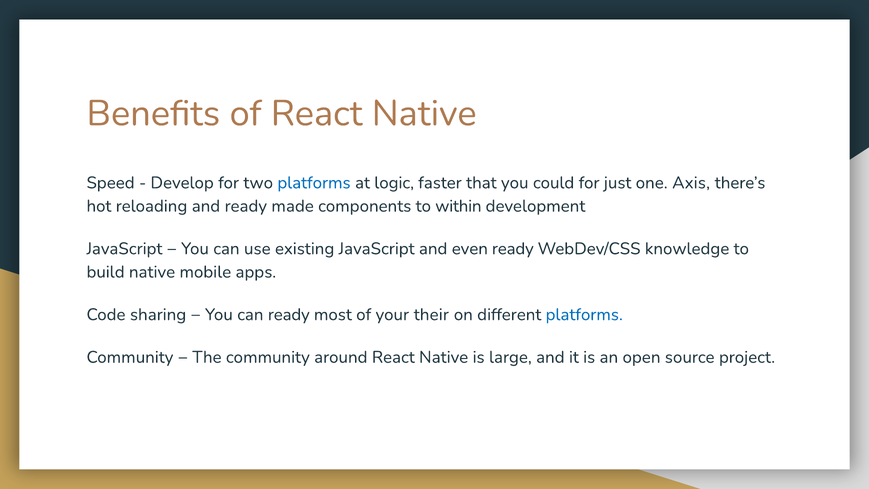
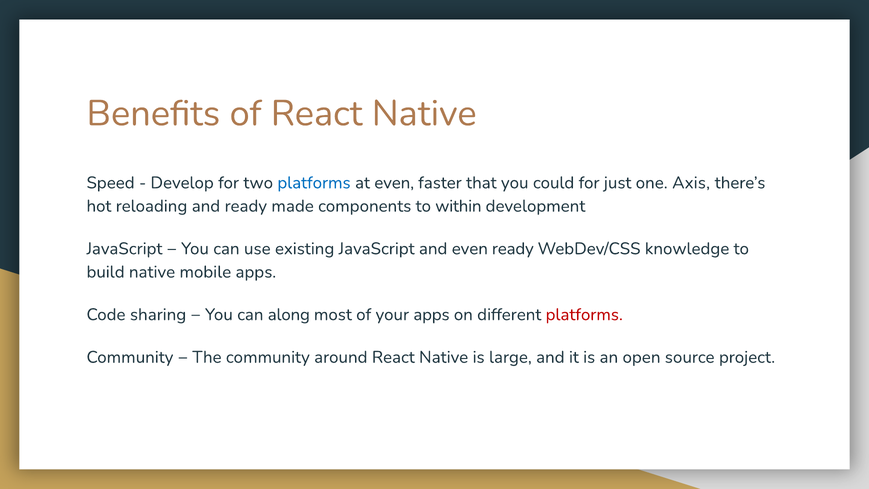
at logic: logic -> even (394, 183)
can ready: ready -> along (289, 314)
your their: their -> apps (431, 314)
platforms colour: blue -> red (584, 314)
